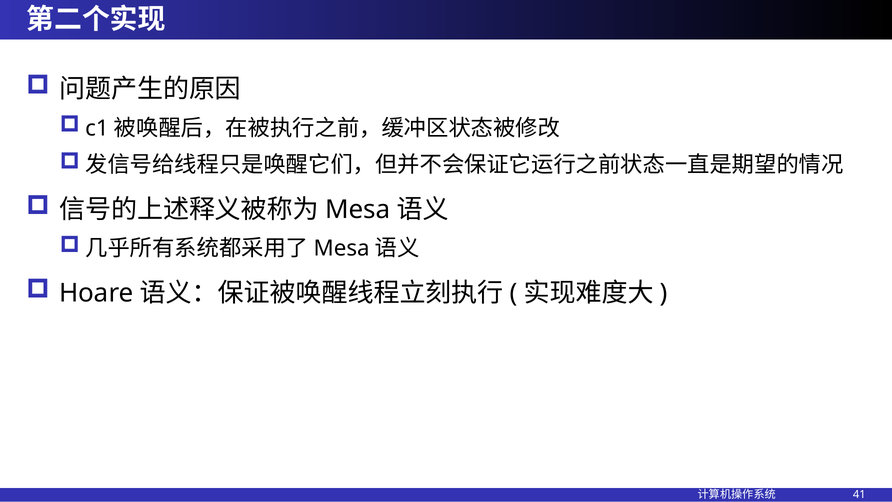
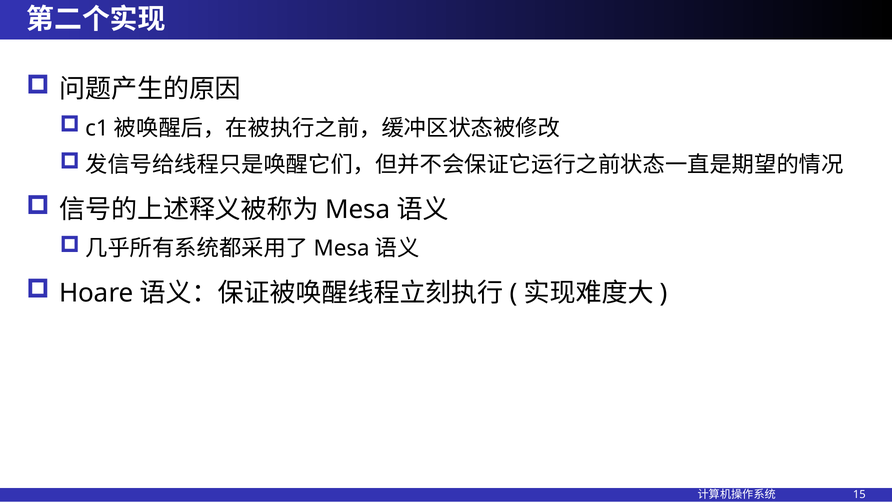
41: 41 -> 15 (859, 494)
